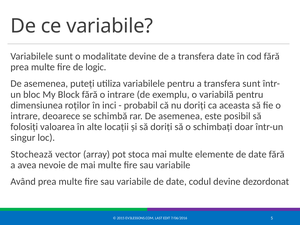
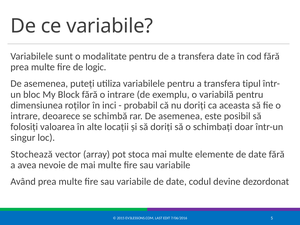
modalitate devine: devine -> pentru (143, 56)
transfera sunt: sunt -> tipul (252, 84)
